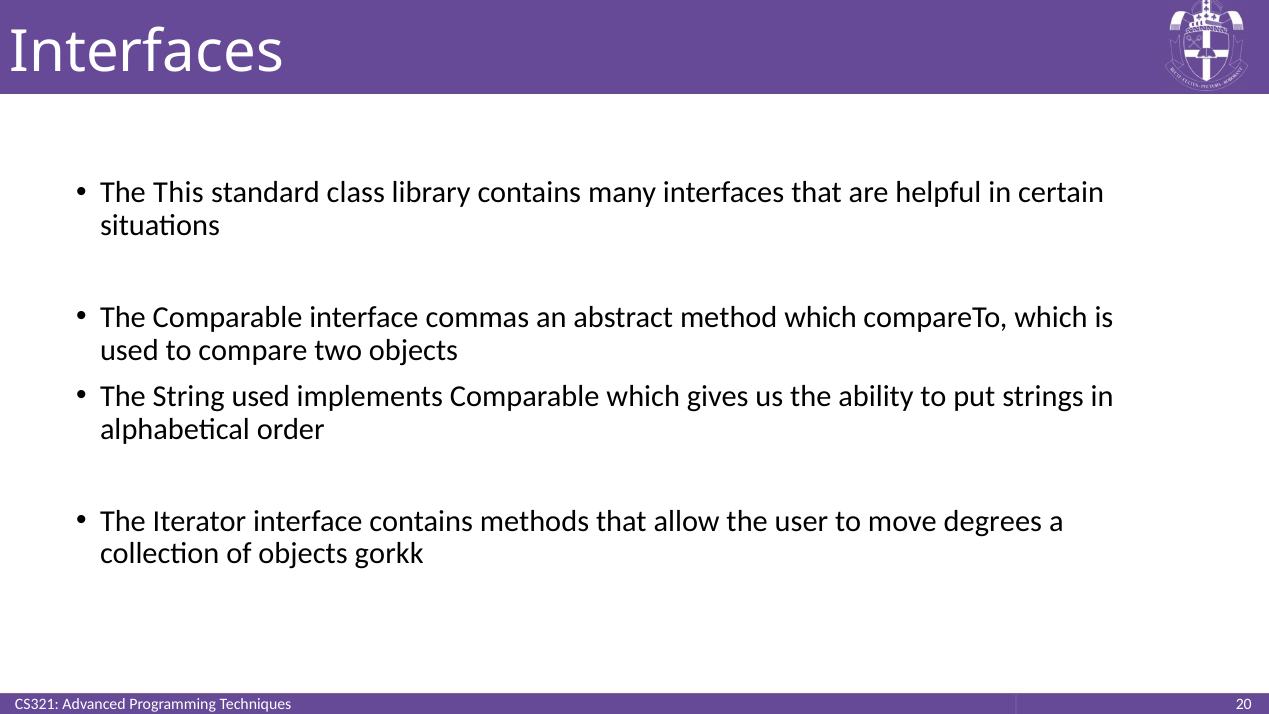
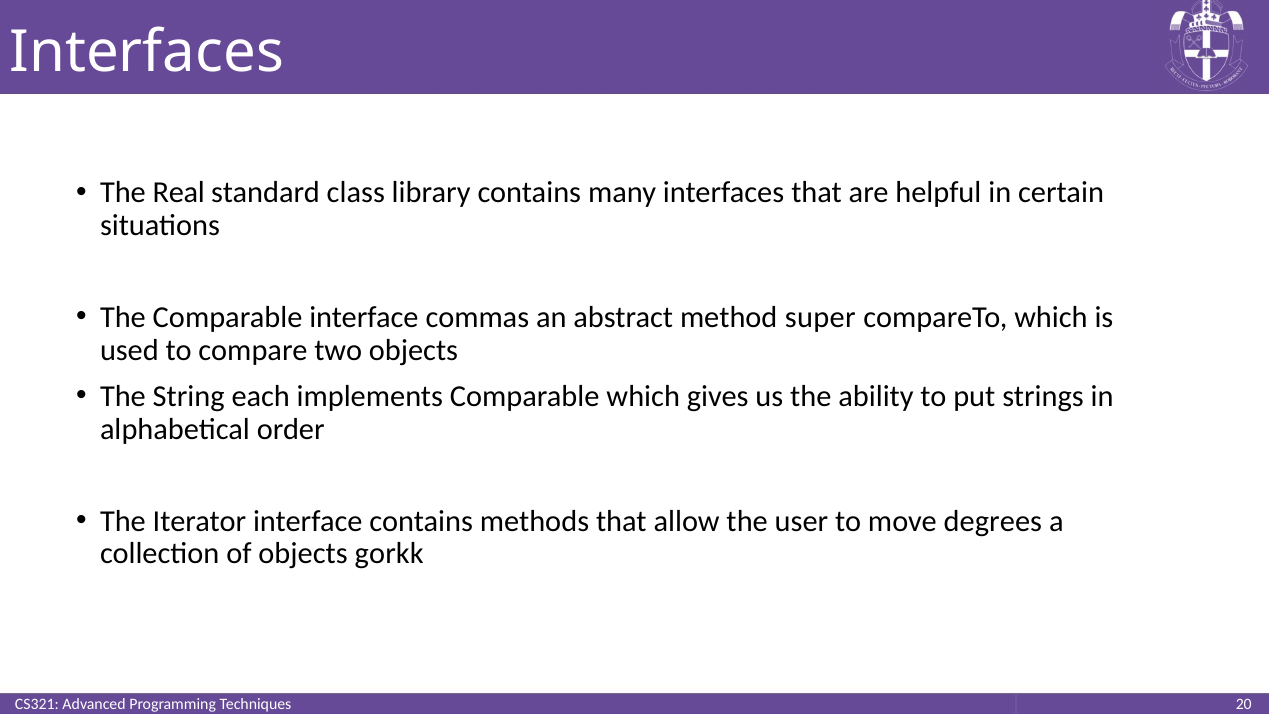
This: This -> Real (179, 192)
method which: which -> super (820, 317)
String used: used -> each (261, 396)
